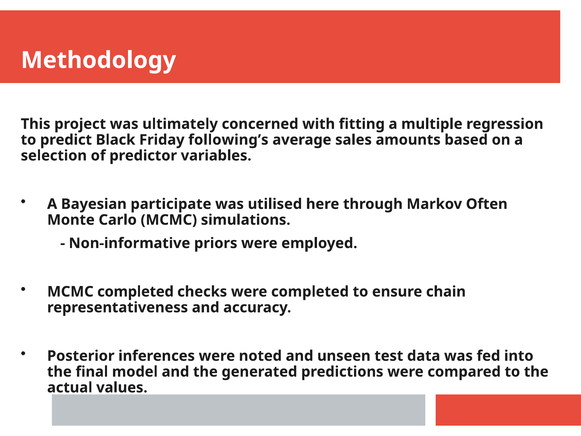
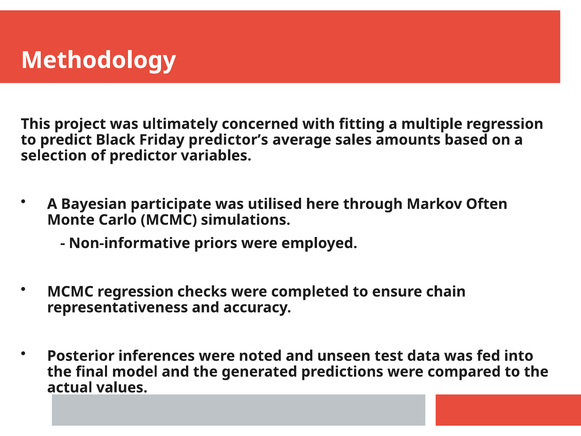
following’s: following’s -> predictor’s (228, 140)
MCMC completed: completed -> regression (135, 291)
